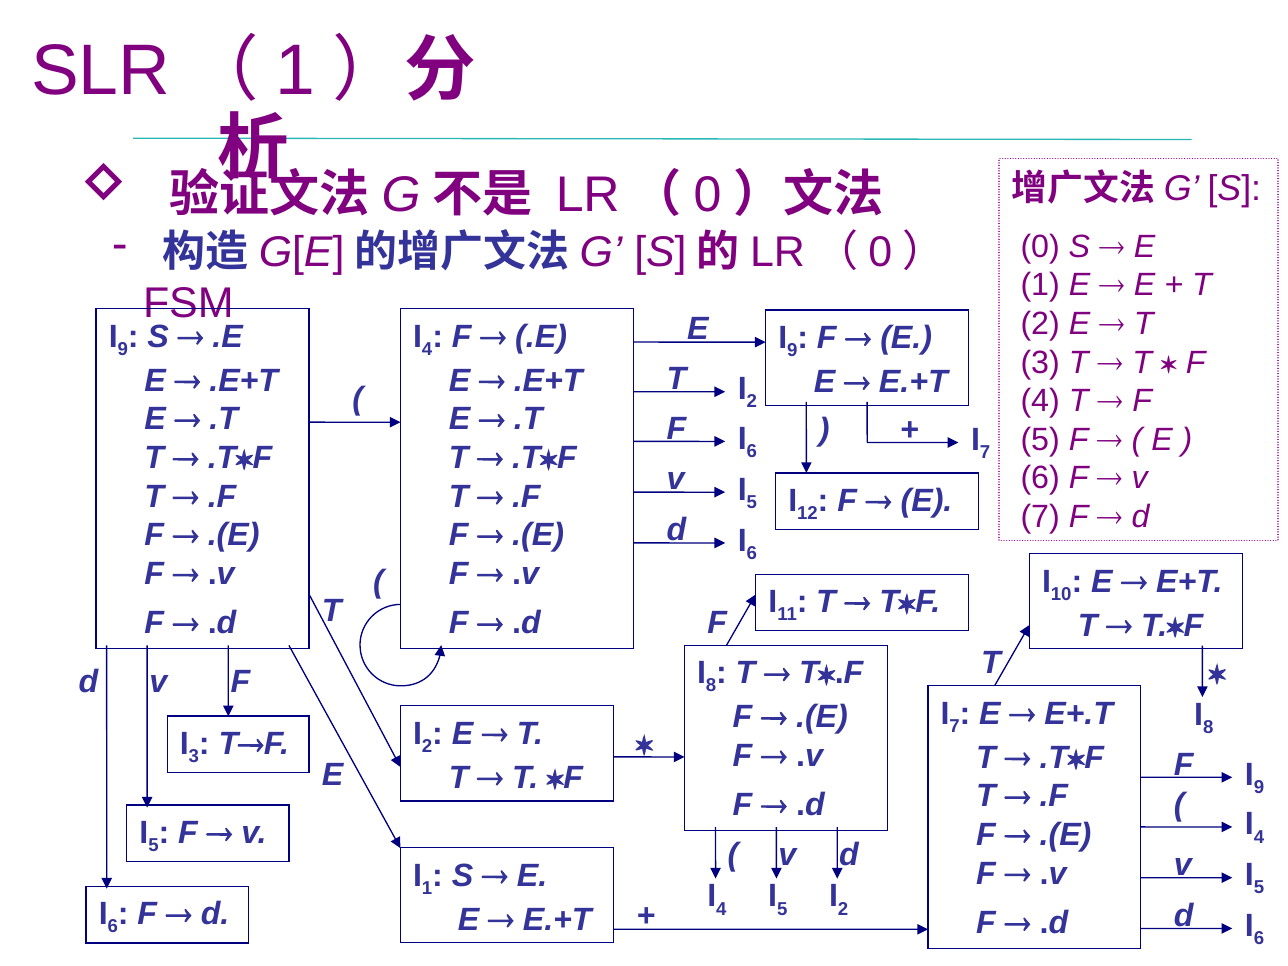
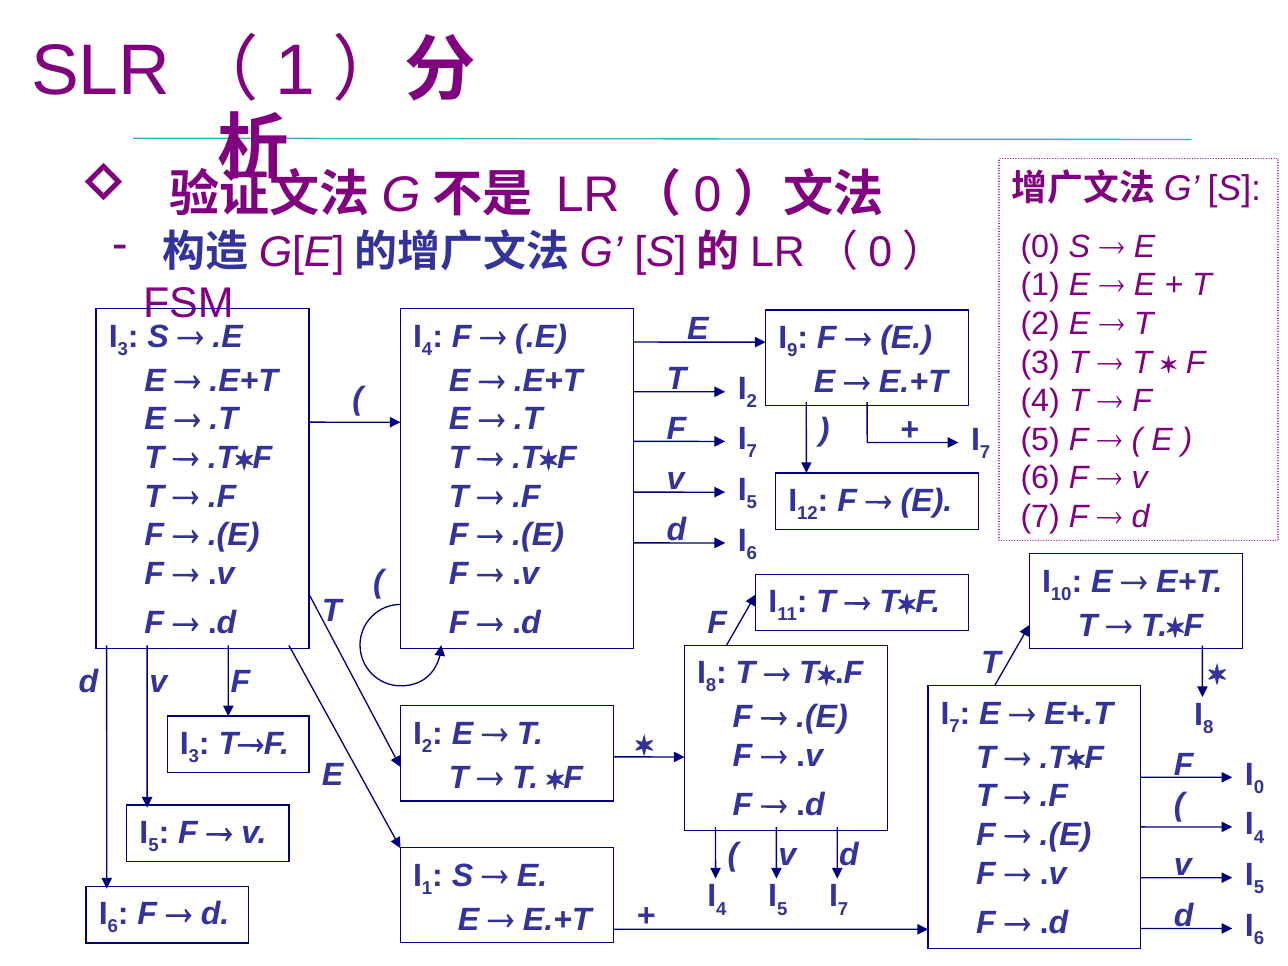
9: 9 -> 3 (123, 349)
6: 6 -> 7 (752, 451)
9: 9 -> 0 (1259, 787)
2: 2 -> 7 (843, 909)
